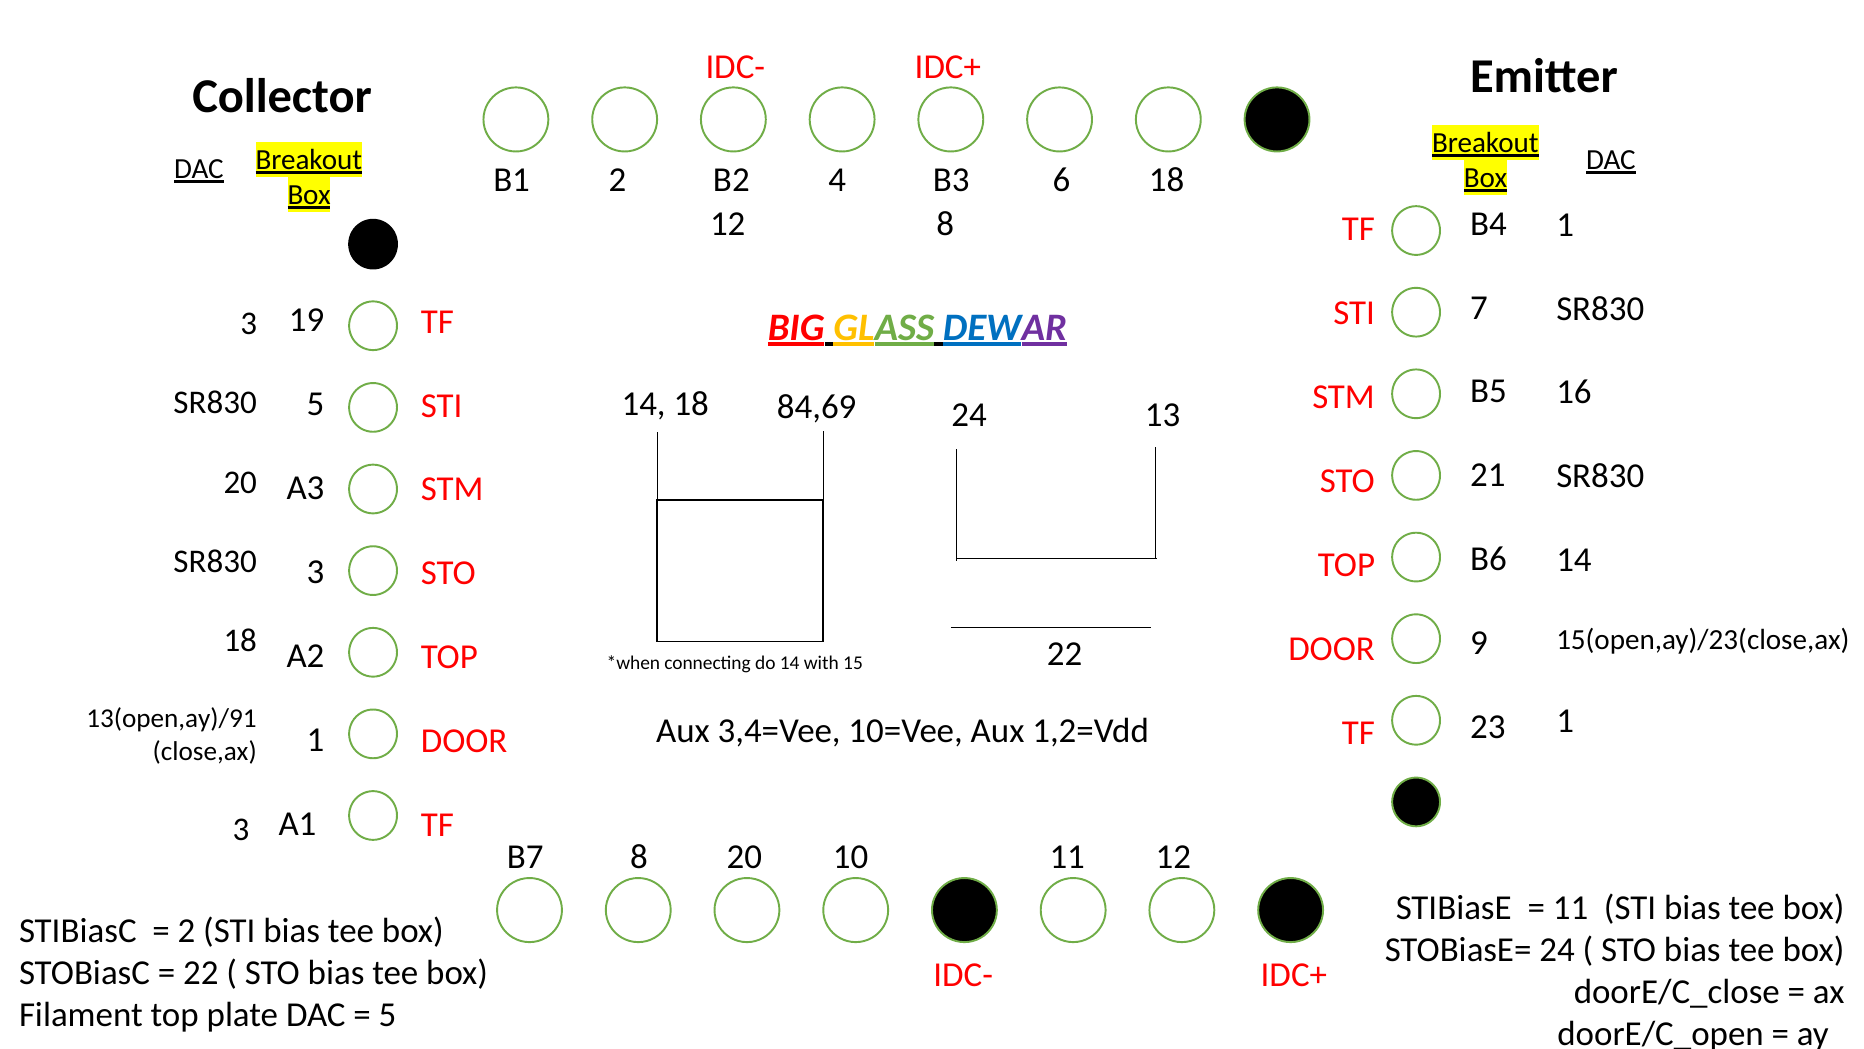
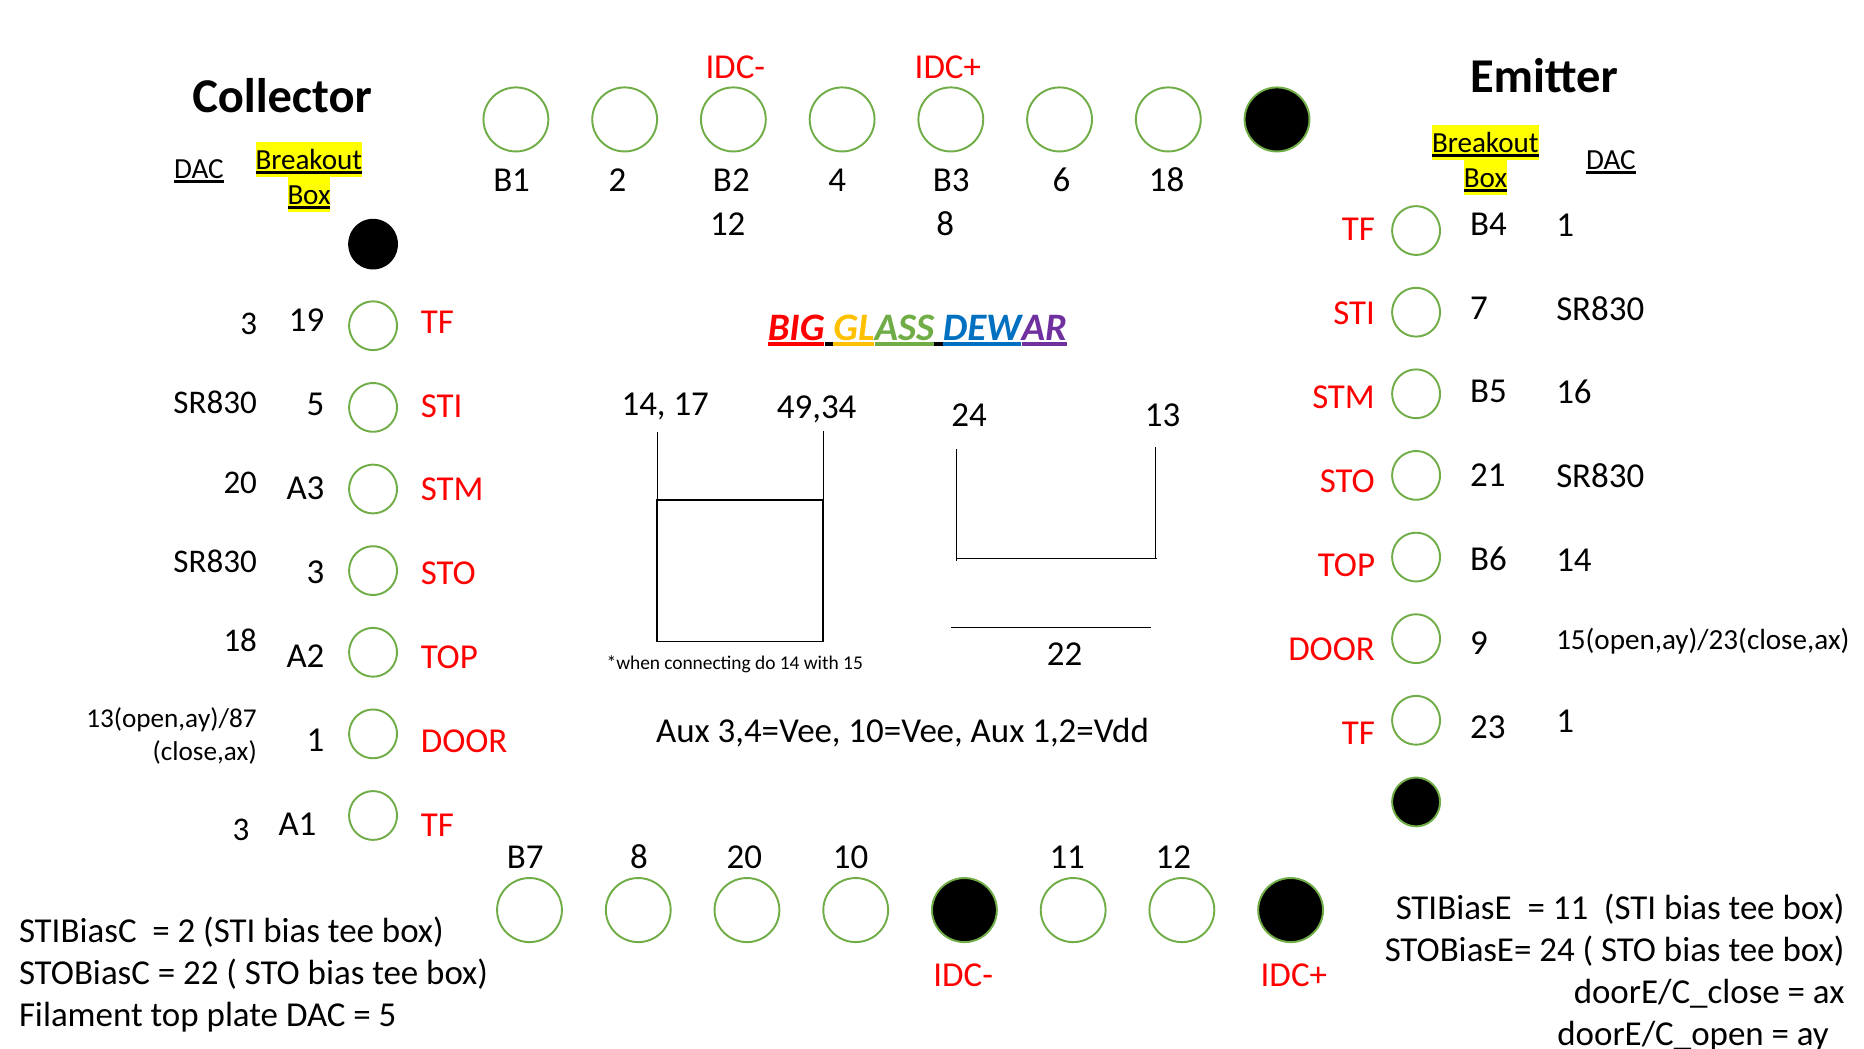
14 18: 18 -> 17 (691, 404)
84,69: 84,69 -> 49,34 (817, 407)
13(open,ay)/91: 13(open,ay)/91 -> 13(open,ay)/87 (171, 718)
